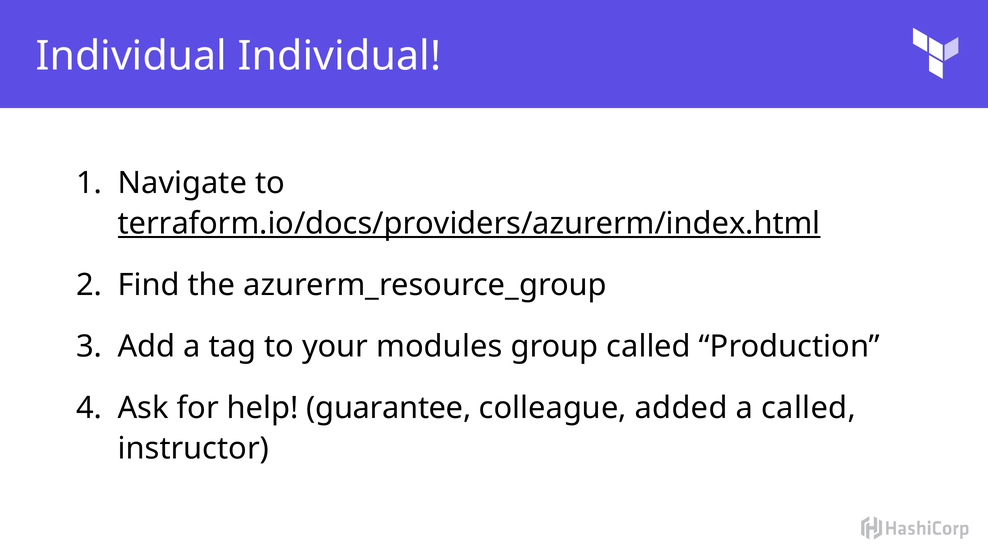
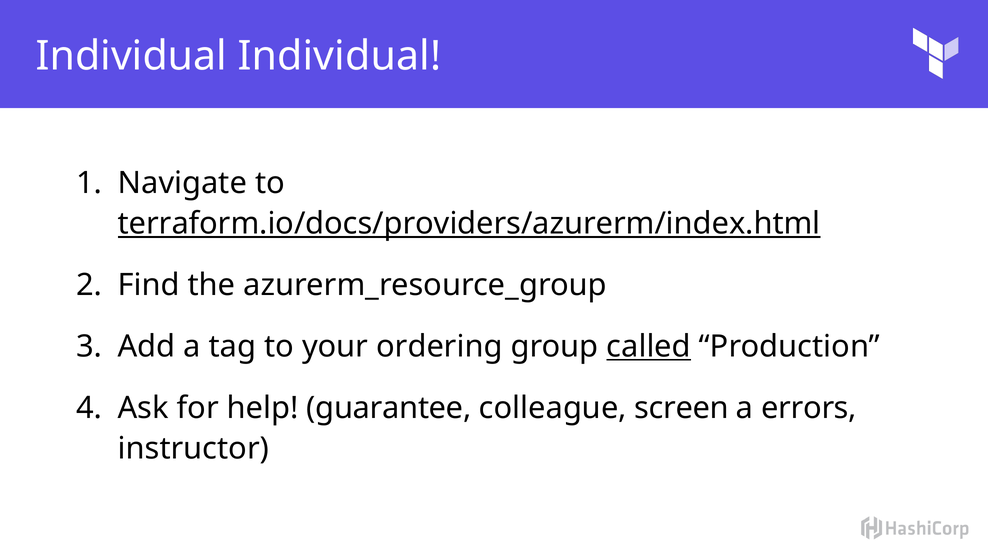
modules: modules -> ordering (439, 346)
called underline: none -> present (649, 346)
added: added -> screen (682, 408)
a called: called -> errors (809, 408)
